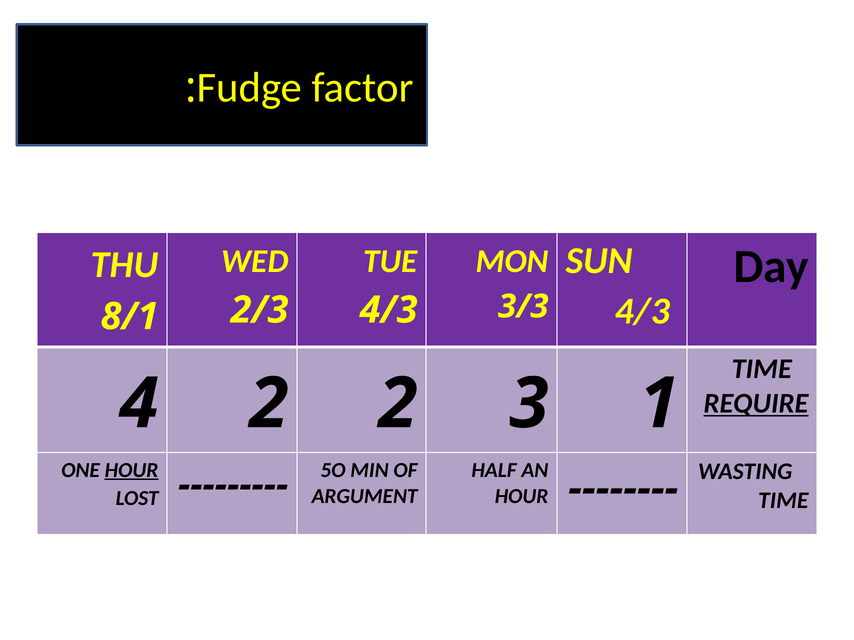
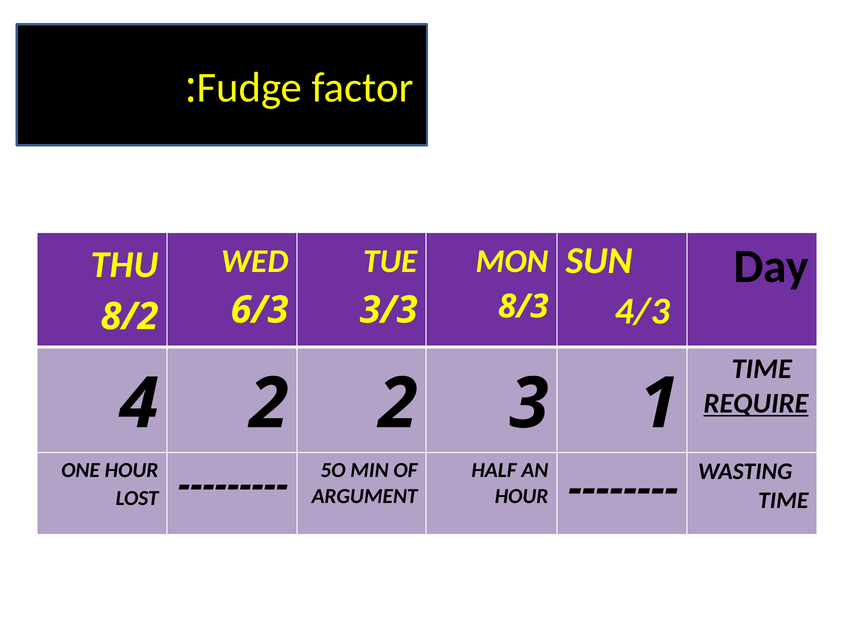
3/3: 3/3 -> 8/3 (523, 307)
2/3: 2/3 -> 6/3 (260, 310)
4/3: 4/3 -> 3/3 (389, 310)
8/1: 8/1 -> 8/2 (129, 317)
HOUR underline: present -> none (132, 470)
